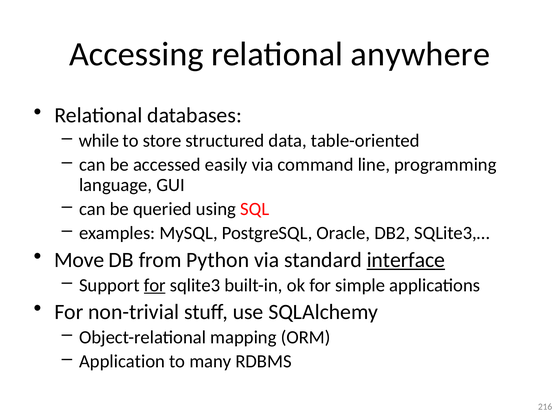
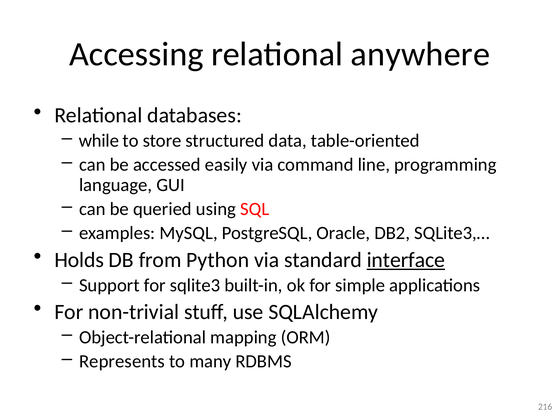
Move: Move -> Holds (79, 260)
for underline: present -> none (155, 285)
Application: Application -> Represents (122, 361)
